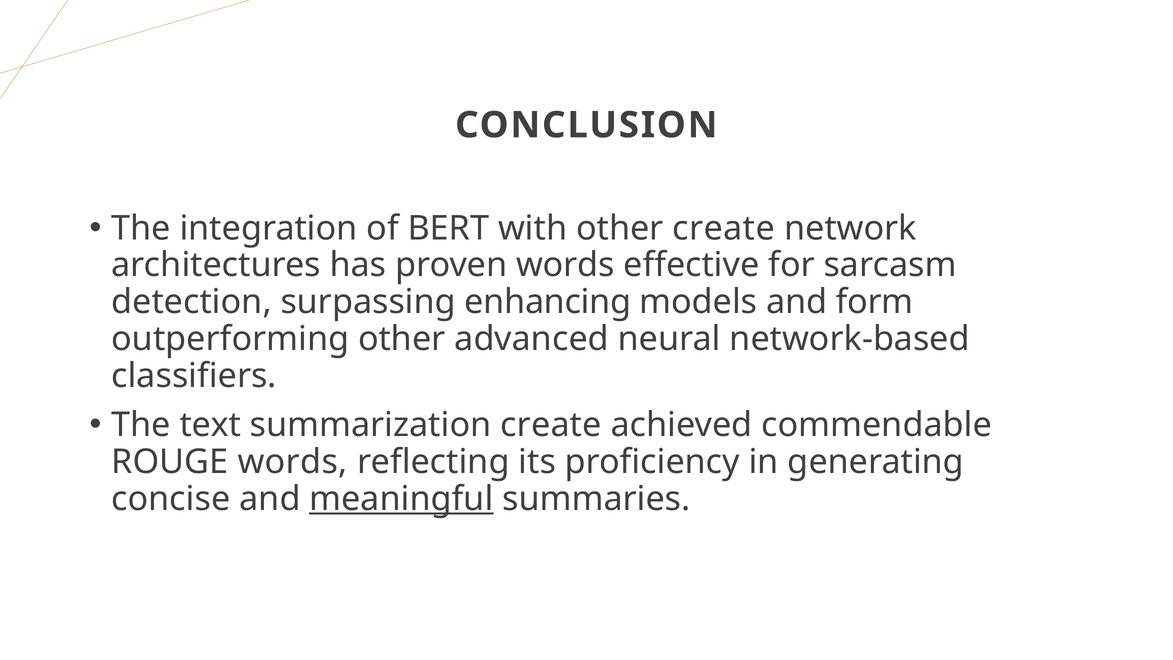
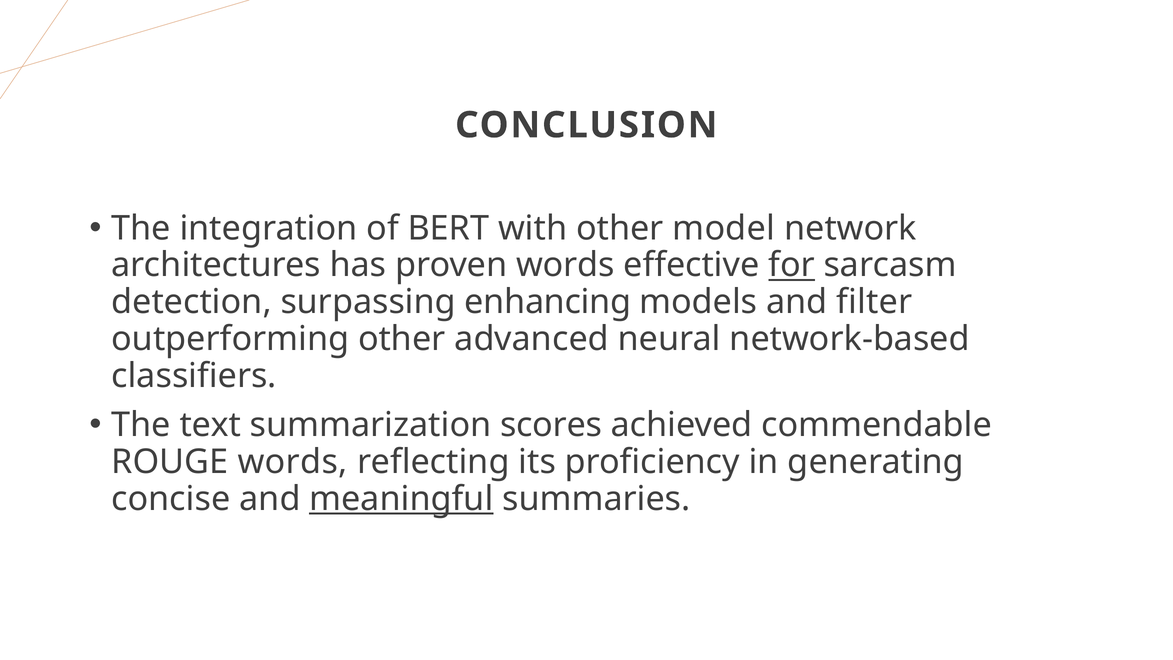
other create: create -> model (724, 228)
for underline: none -> present (792, 265)
form: form -> filter (874, 302)
summarization create: create -> scores (551, 425)
